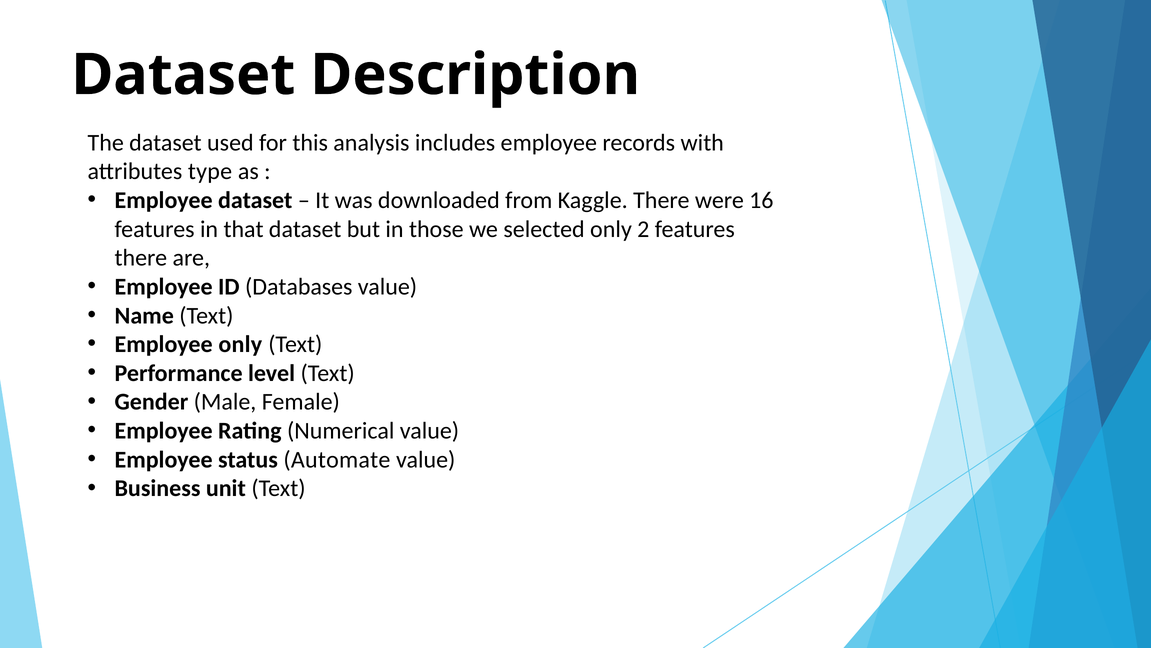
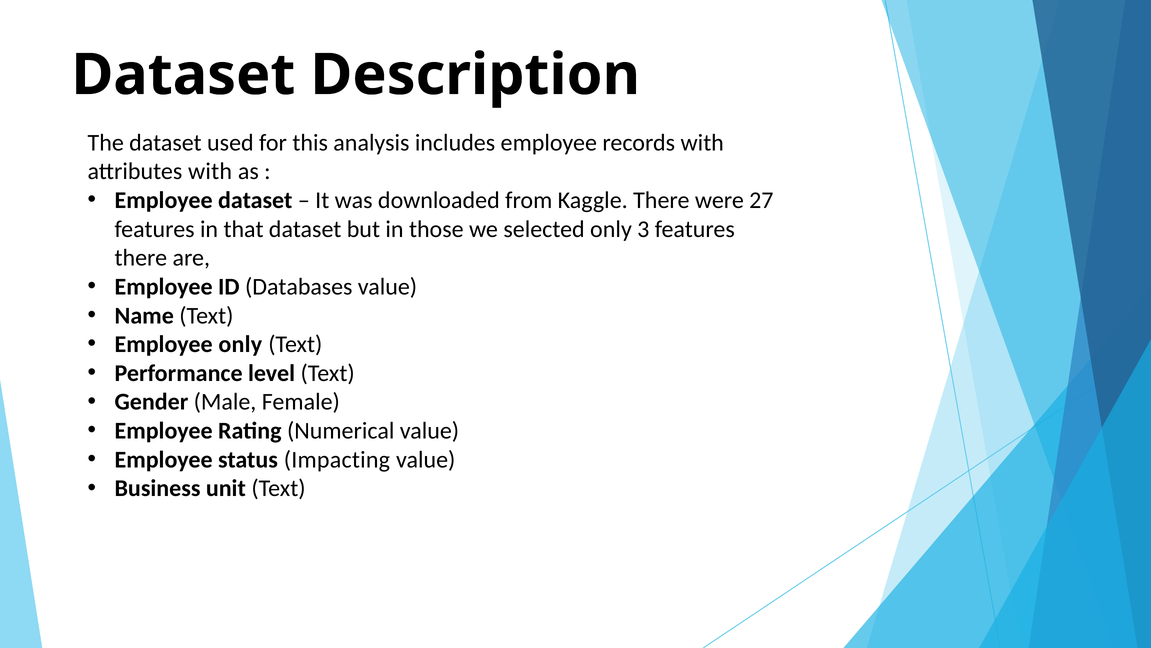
attributes type: type -> with (210, 171)
16: 16 -> 27 (761, 200)
2: 2 -> 3 (643, 229)
Automate: Automate -> Impacting (337, 459)
